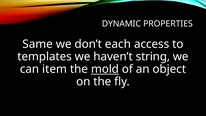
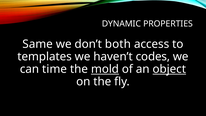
each: each -> both (118, 44)
string: string -> codes (153, 57)
item: item -> time (55, 69)
object underline: none -> present (169, 69)
